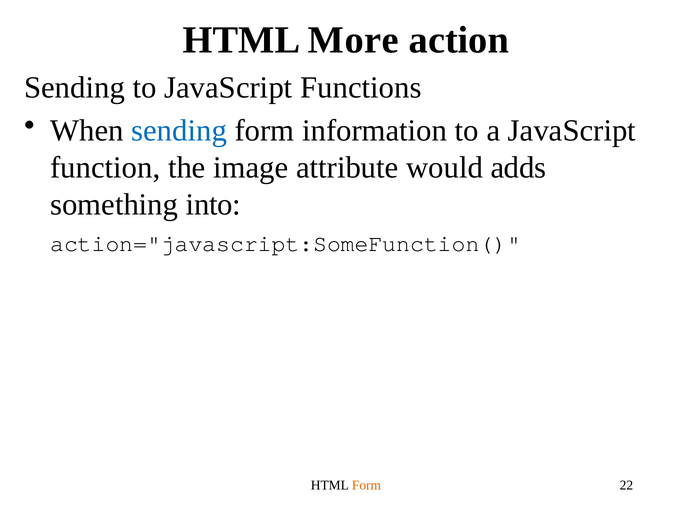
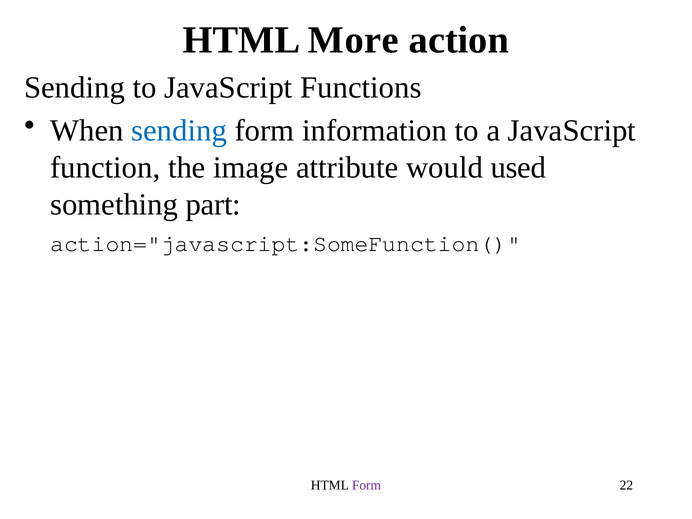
adds: adds -> used (518, 167)
into: into -> part (213, 204)
Form colour: orange -> purple (366, 485)
